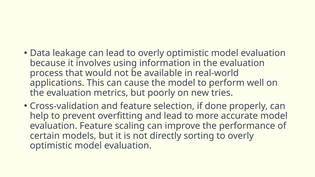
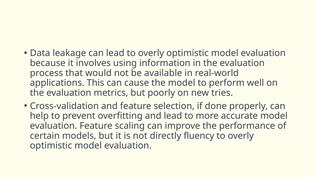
sorting: sorting -> fluency (199, 136)
